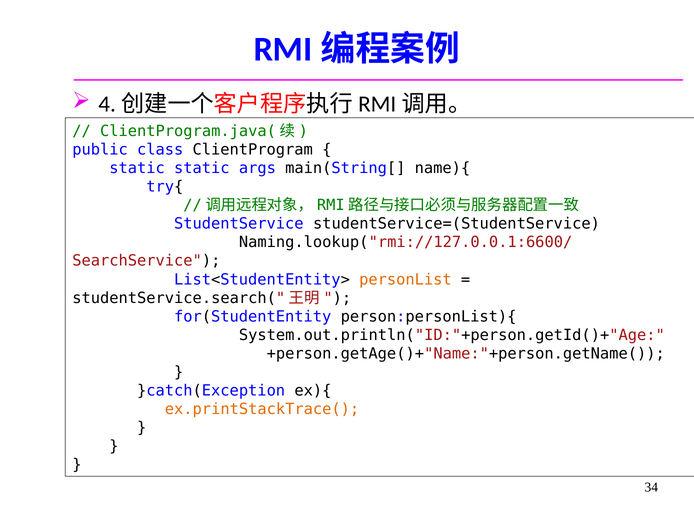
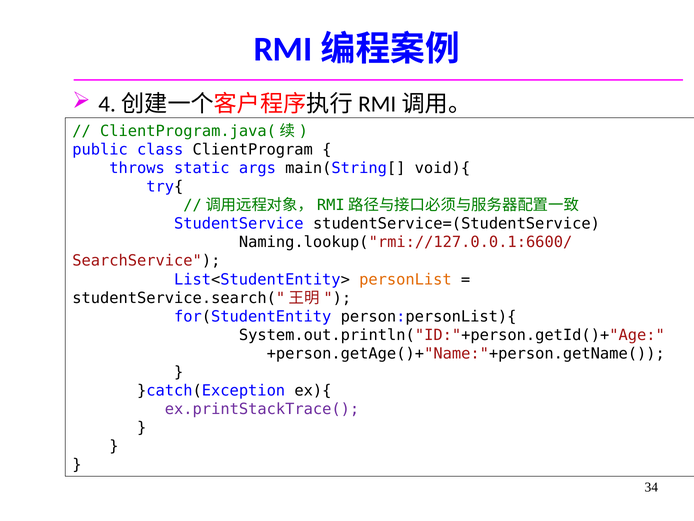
static: static -> throws (137, 168)
name){: name){ -> void){ (442, 168)
ex.printStackTrace( colour: orange -> purple (262, 409)
